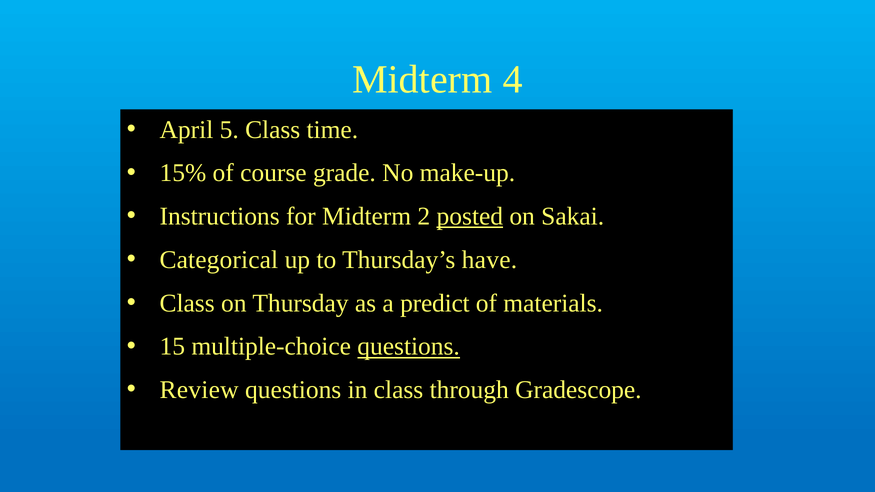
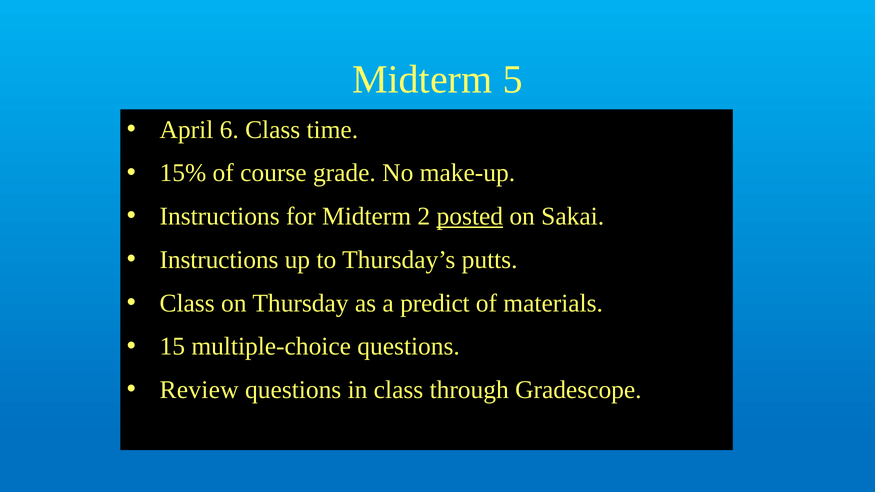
4: 4 -> 5 (513, 79)
5: 5 -> 6 (229, 130)
Categorical: Categorical -> Instructions (219, 260)
have: have -> putts (490, 260)
questions underline: present -> none (409, 347)
